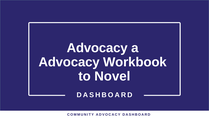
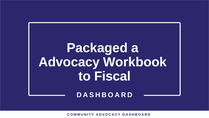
Advocacy: Advocacy -> Packaged (97, 48)
Novel: Novel -> Fiscal (113, 76)
